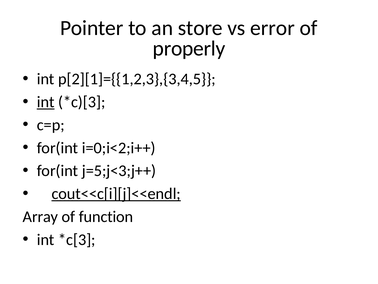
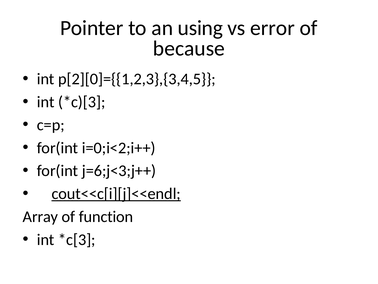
store: store -> using (200, 28)
properly: properly -> because (189, 49)
p[2][1]={{1,2,3},{3,4,5: p[2][1]={{1,2,3},{3,4,5 -> p[2][0]={{1,2,3},{3,4,5 (137, 79)
int underline: present -> none (46, 102)
j=5;j<3;j++: j=5;j<3;j++ -> j=6;j<3;j++ (119, 171)
